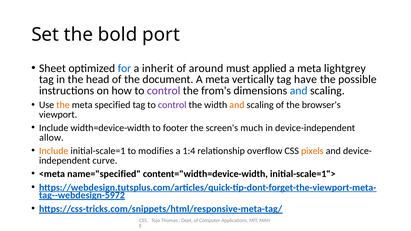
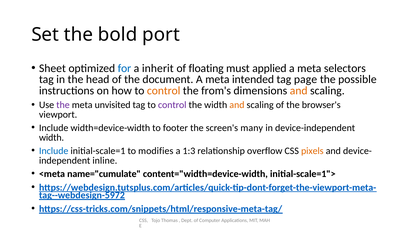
around: around -> floating (206, 68)
lightgrey: lightgrey -> selectors (345, 68)
vertically: vertically -> intended (253, 80)
have: have -> page (306, 80)
control colour: purple -> orange (164, 91)
and colour: blue -> orange (299, 91)
the colour: orange -> purple (63, 105)
specified: specified -> unvisited (113, 105)
much: much -> many (252, 128)
allow: allow -> width (52, 138)
Include colour: orange -> blue (54, 151)
1:4: 1:4 -> 1:3 (189, 151)
curve: curve -> inline (105, 161)
name="specified: name="specified -> name="cumulate (104, 174)
